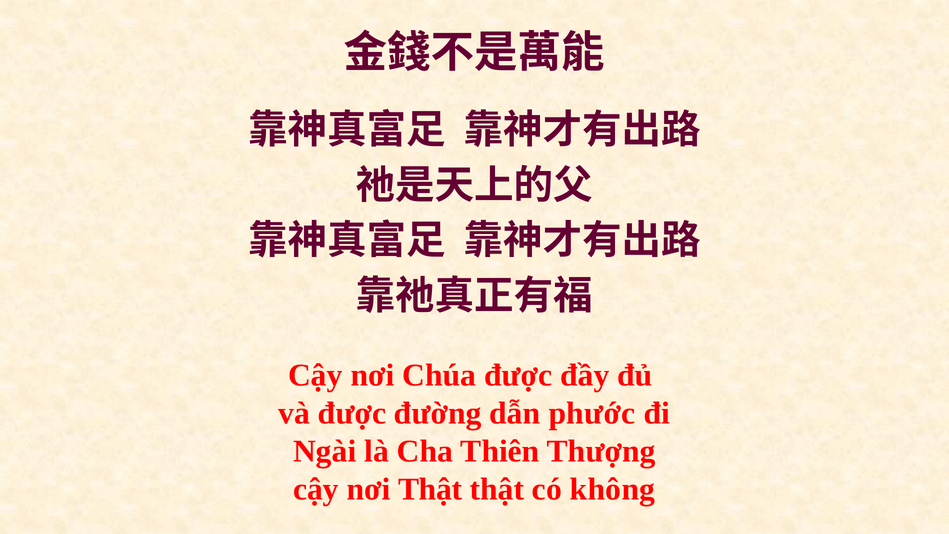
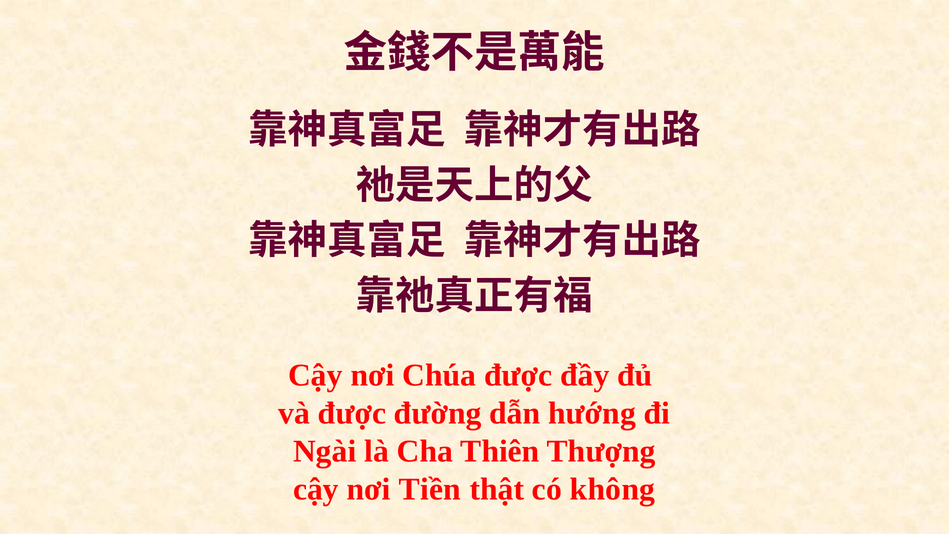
phước: phước -> hướng (592, 413)
nơi Thật: Thật -> Tiền (430, 489)
